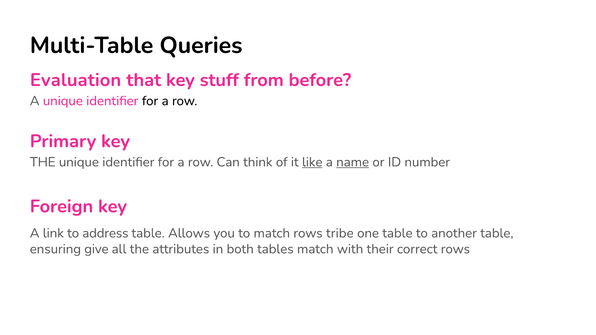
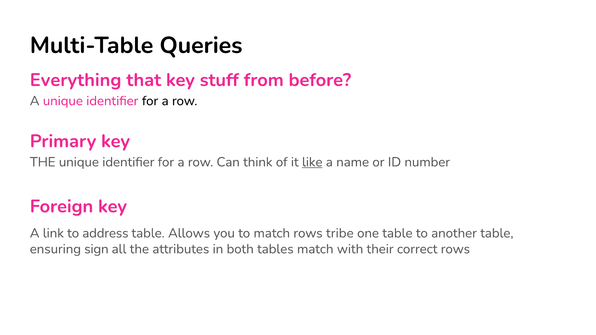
Evaluation: Evaluation -> Everything (76, 80)
name underline: present -> none (353, 162)
give: give -> sign (96, 249)
